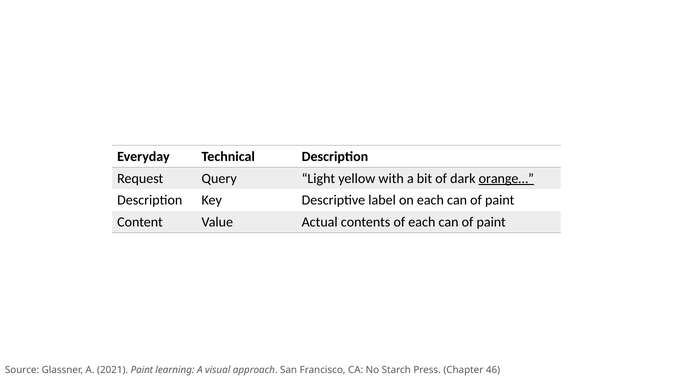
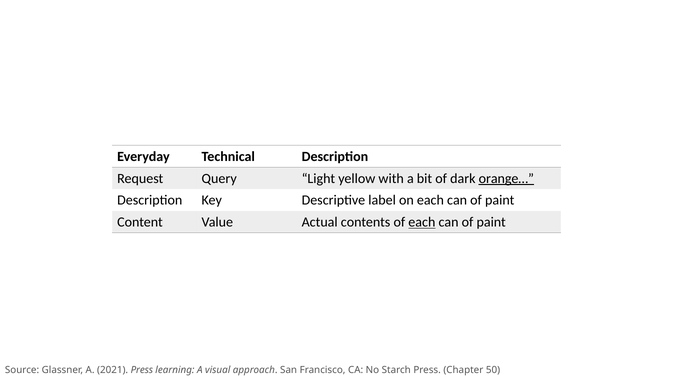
each underline: none -> present (422, 223)
2021 Paint: Paint -> Press (142, 371)
46: 46 -> 50 (493, 371)
